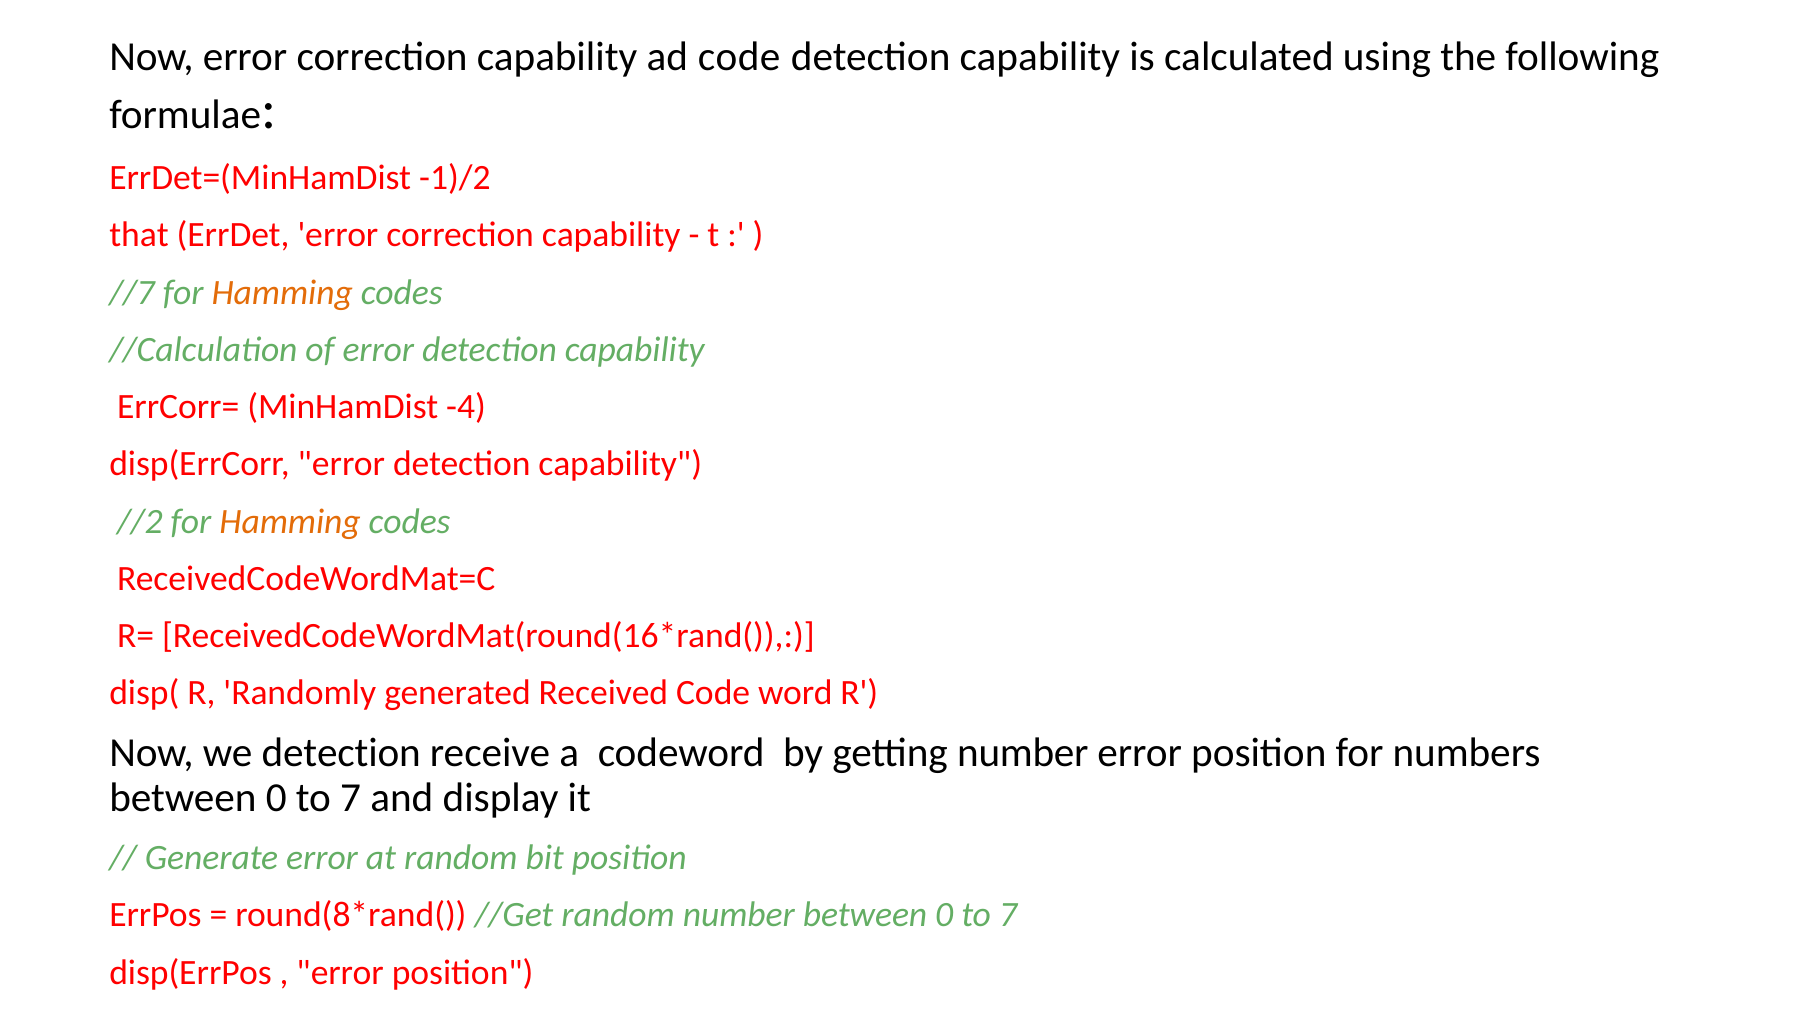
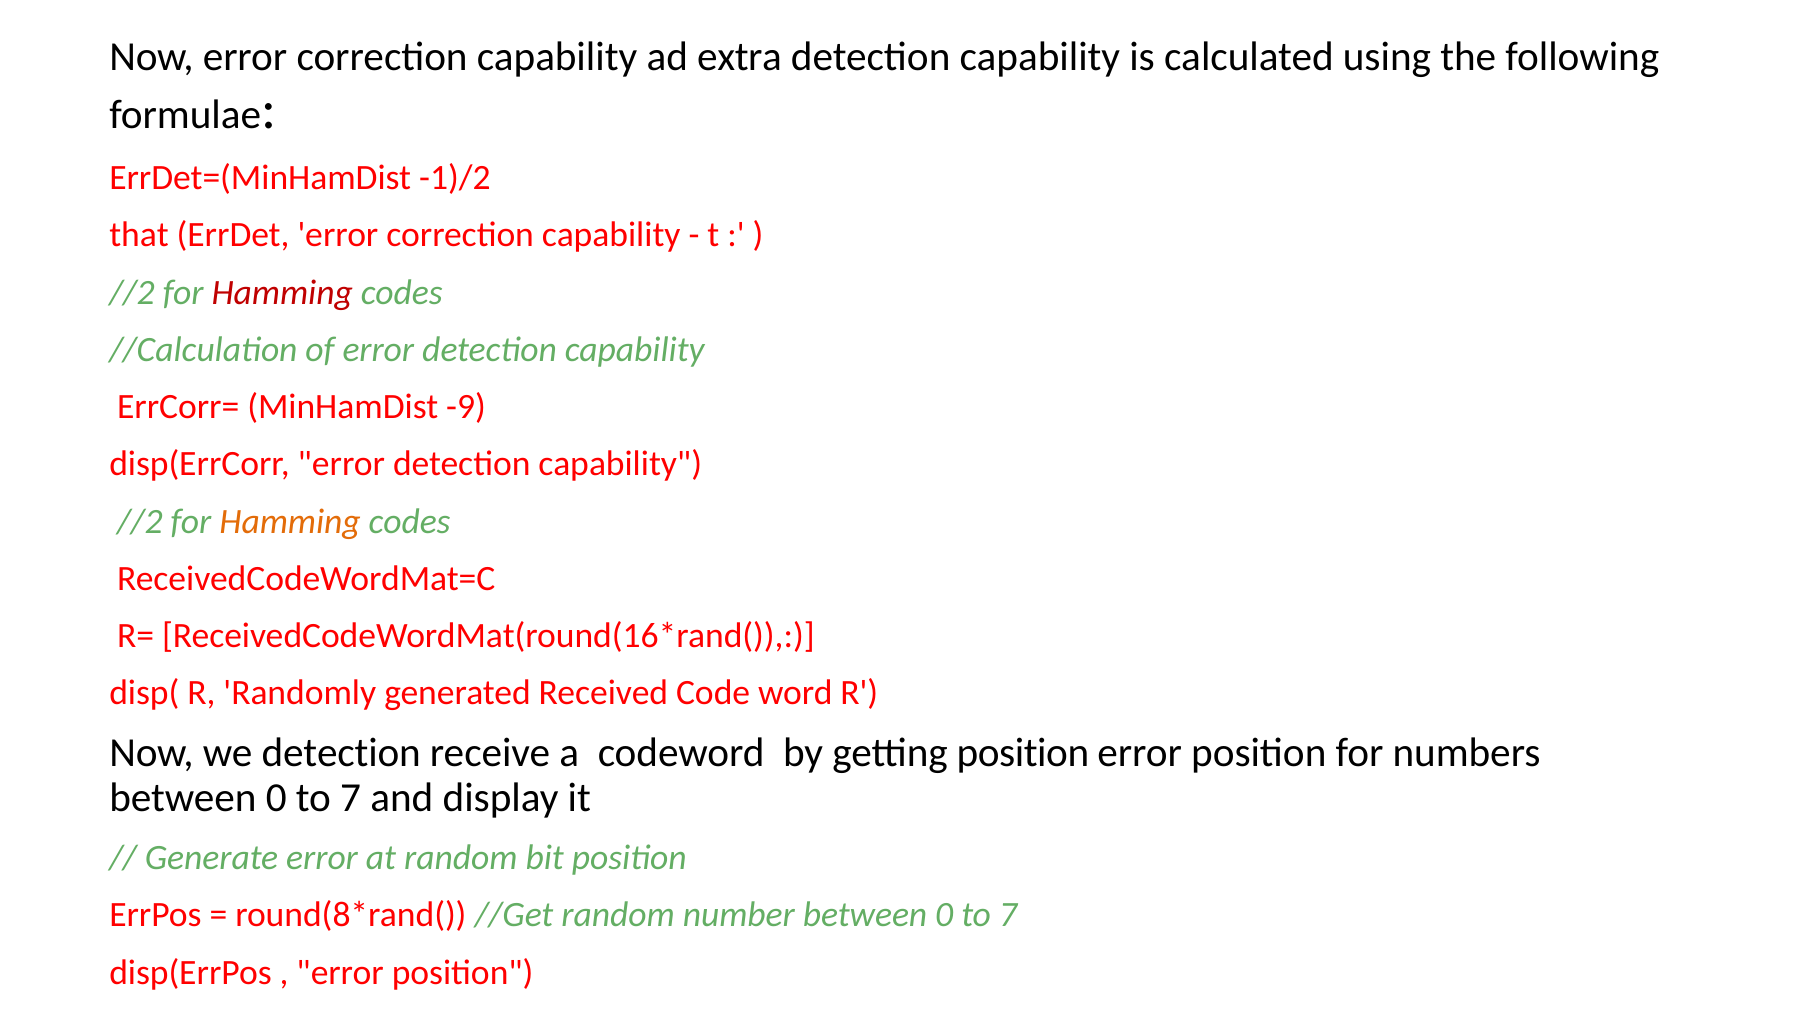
ad code: code -> extra (740, 57)
//7: //7 -> //2 (132, 293)
Hamming colour: orange -> red (282, 293)
-4: -4 -> -9 (466, 407)
getting number: number -> position (1023, 753)
